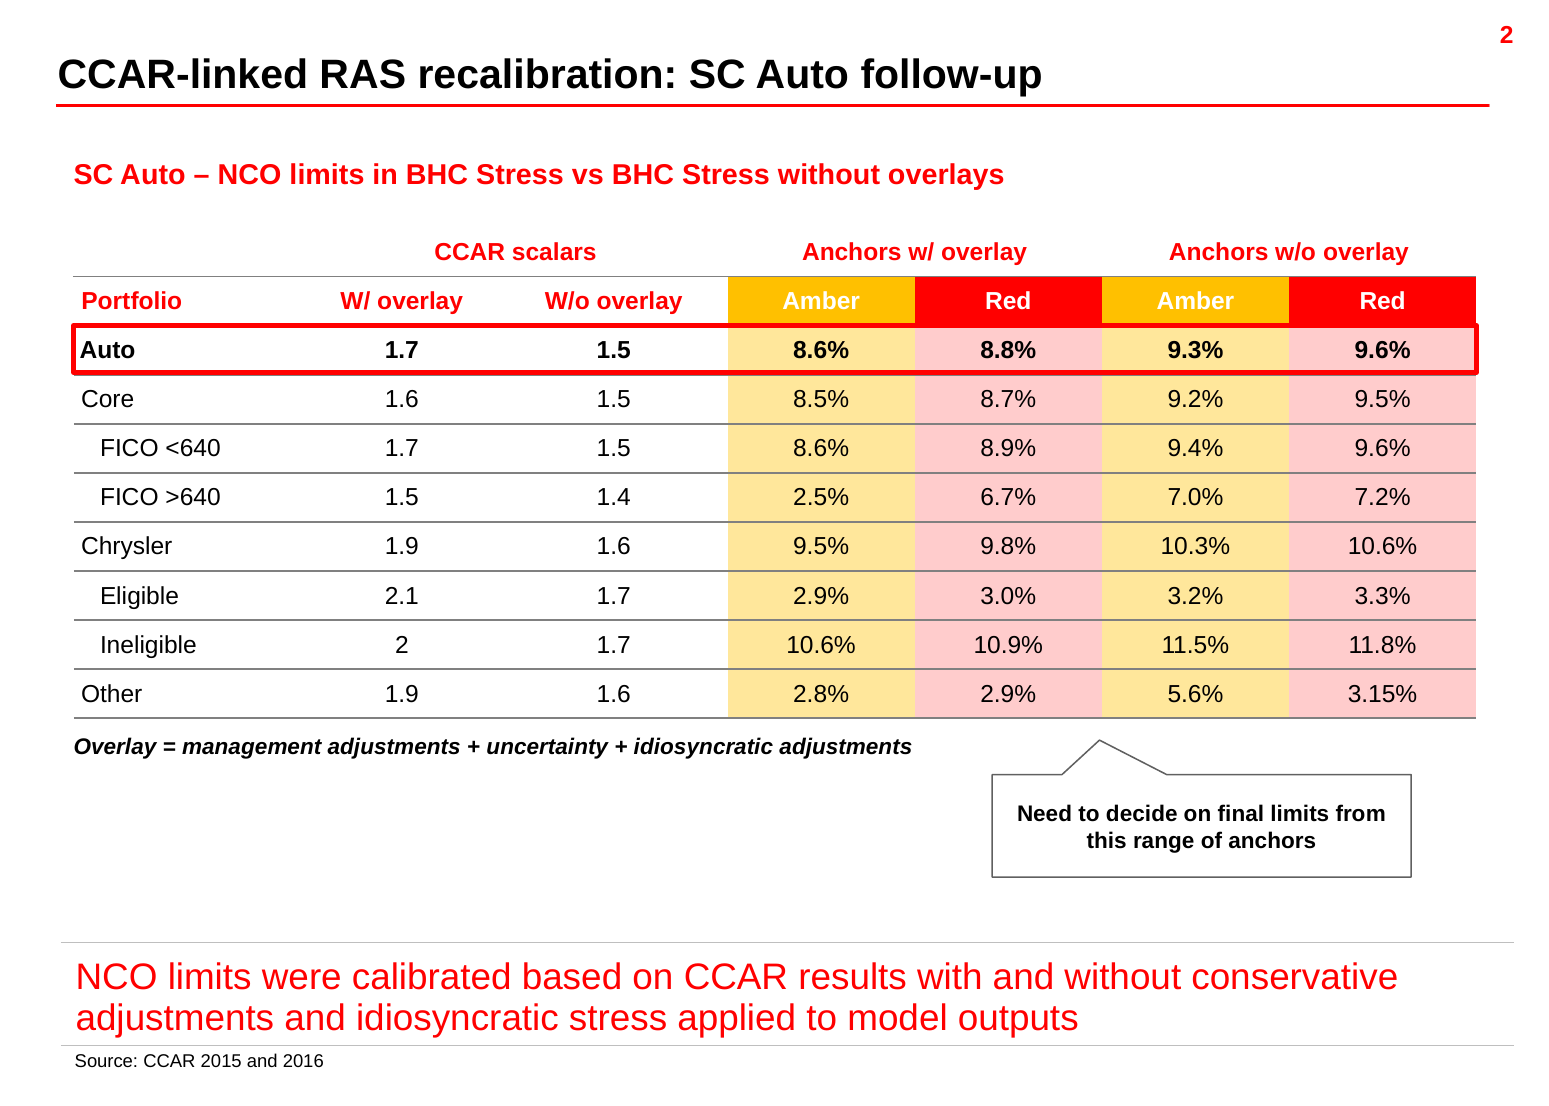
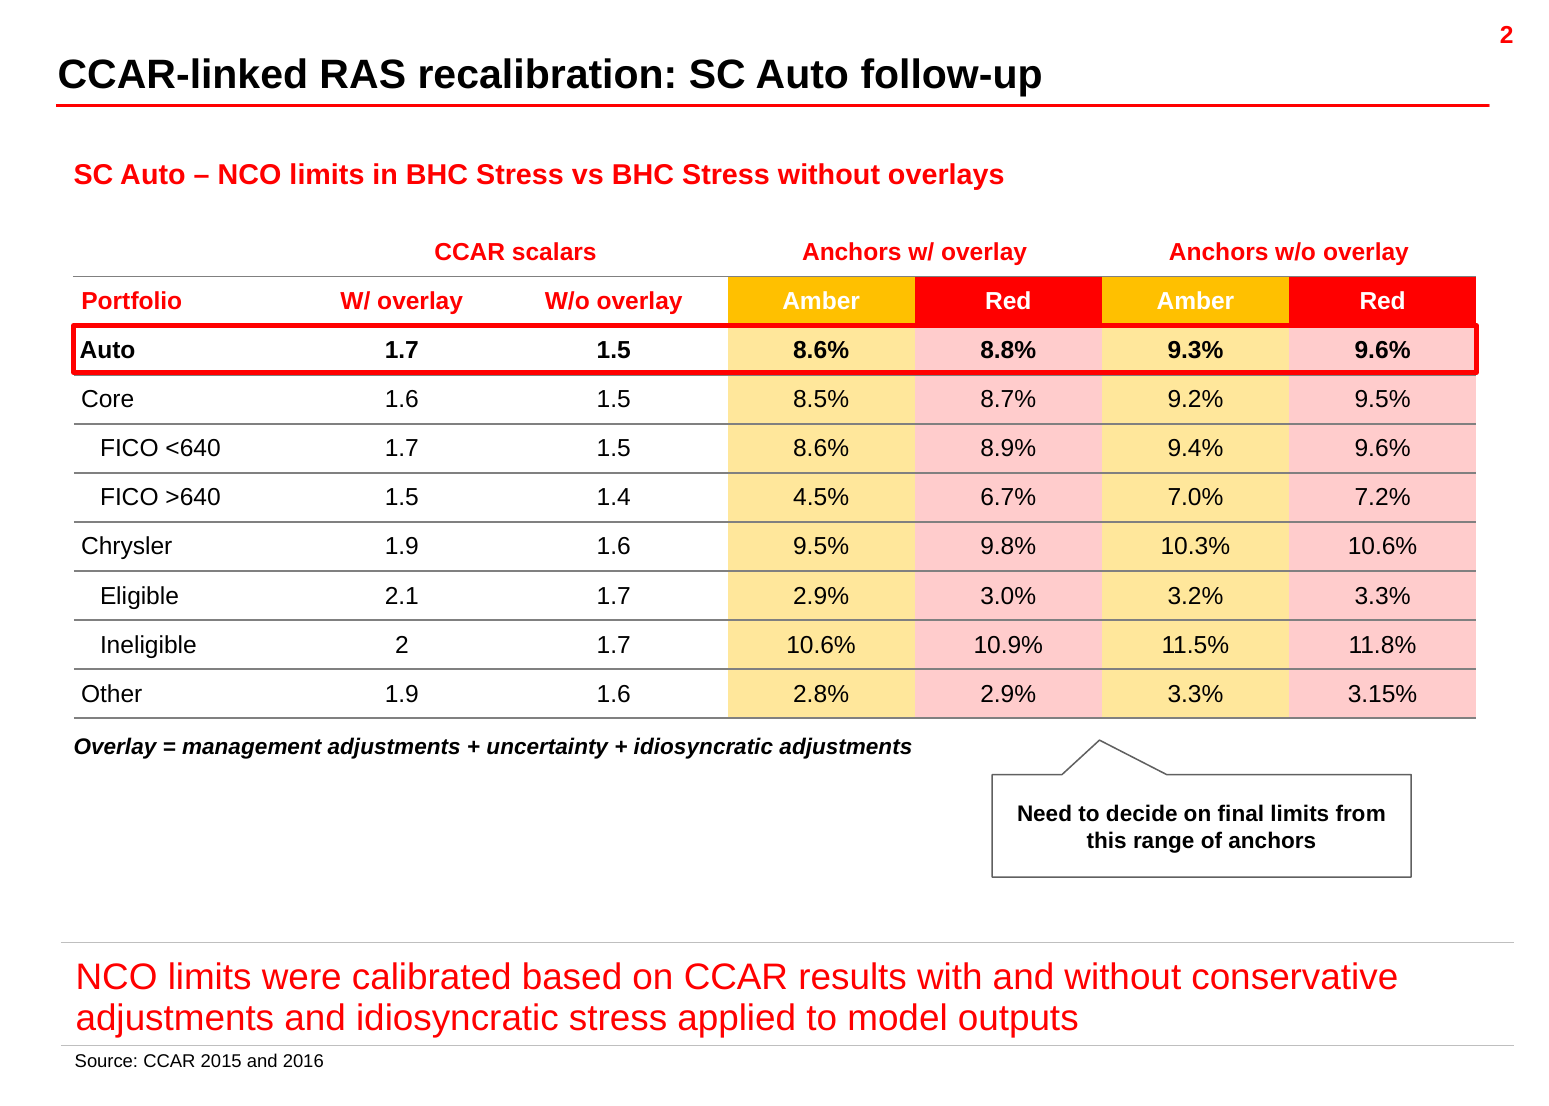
2.5%: 2.5% -> 4.5% (821, 498)
2.9% 5.6%: 5.6% -> 3.3% (1195, 694)
